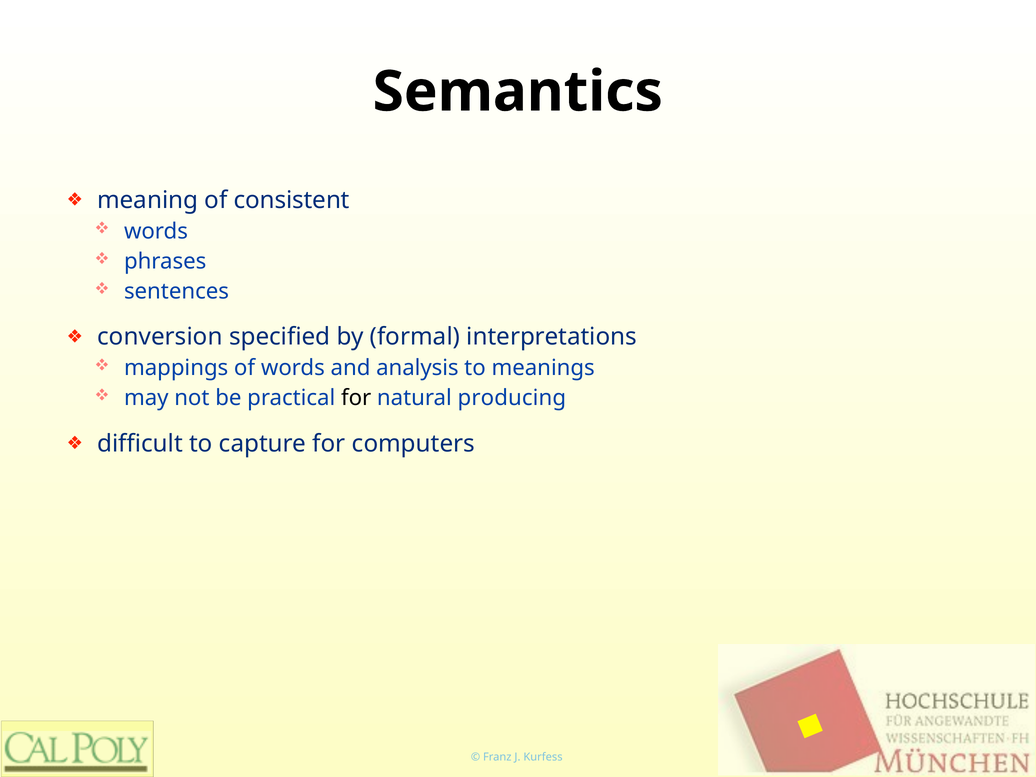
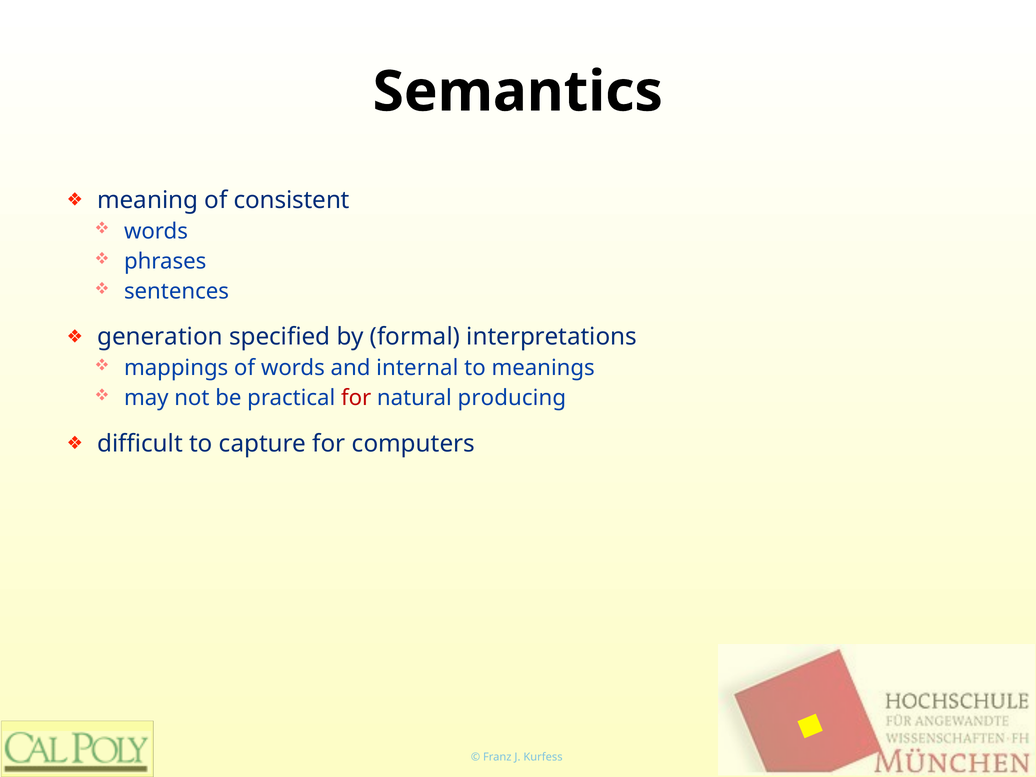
conversion: conversion -> generation (160, 337)
analysis: analysis -> internal (417, 368)
for colour: black -> red (356, 398)
